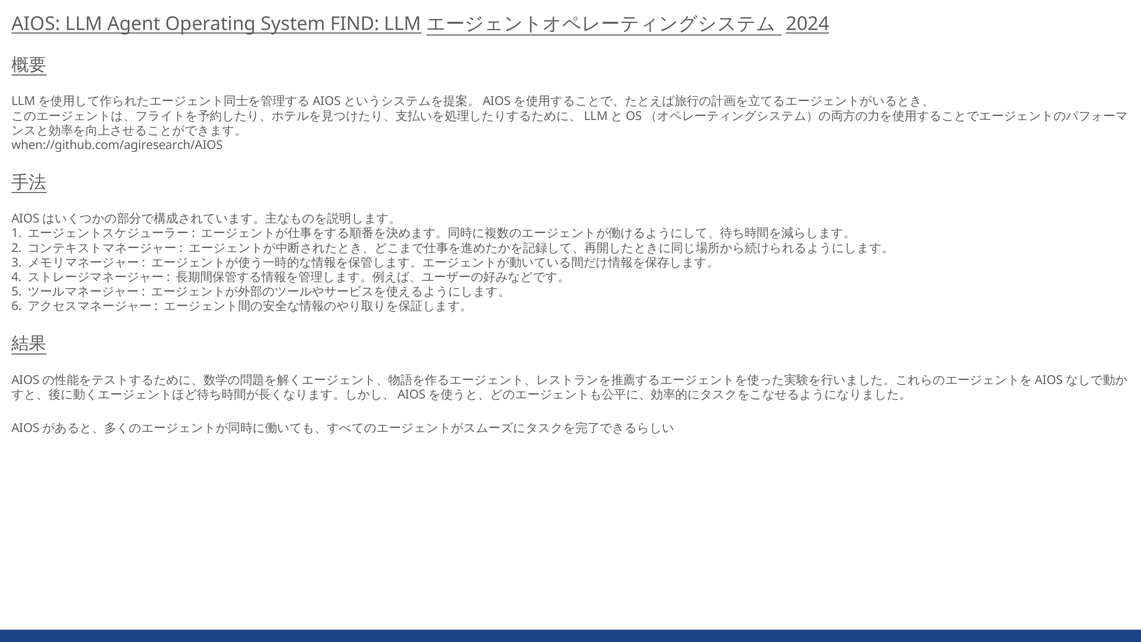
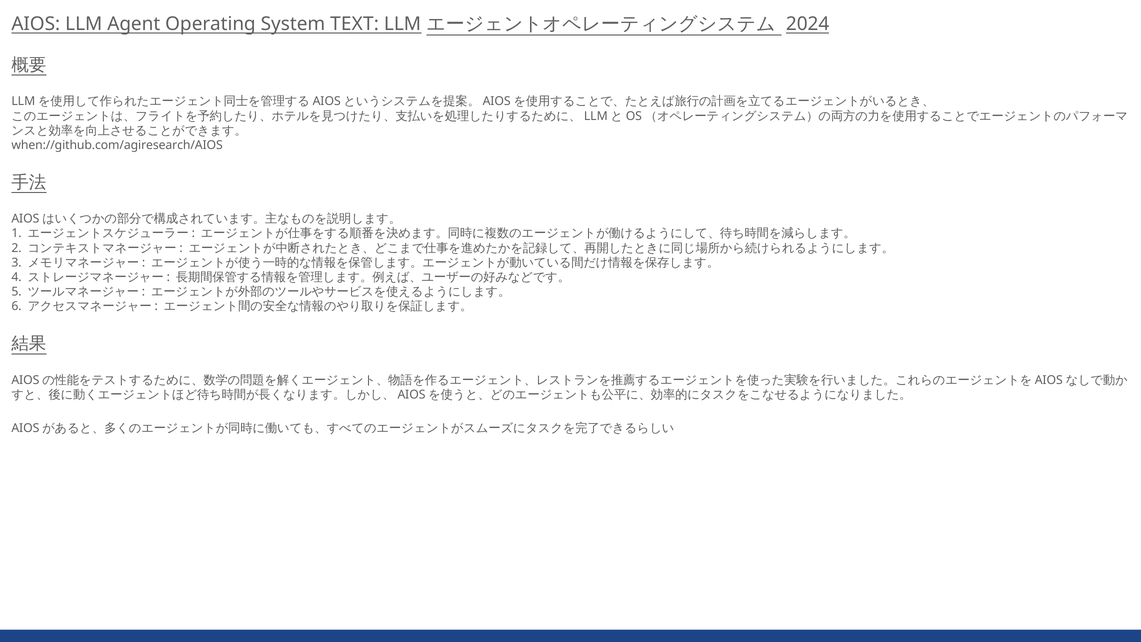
FIND: FIND -> TEXT (355, 24)
